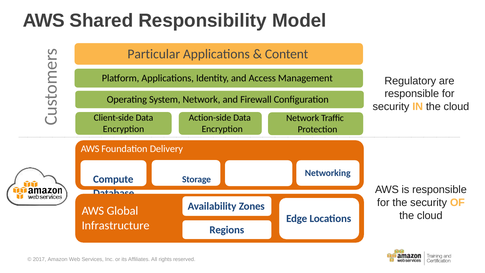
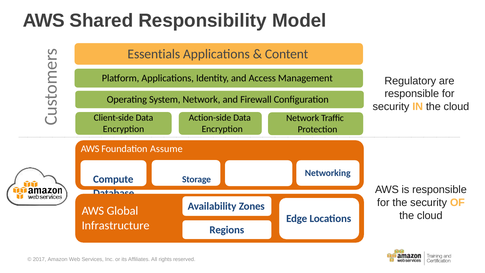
Particular: Particular -> Essentials (154, 54)
Delivery: Delivery -> Assume (166, 149)
